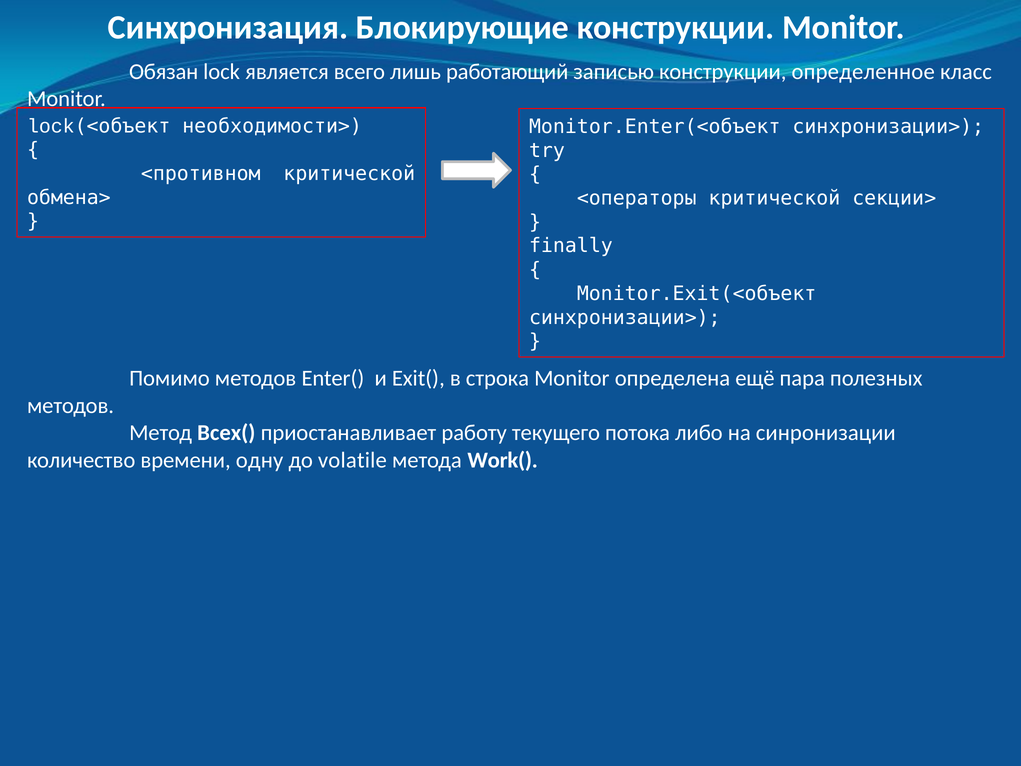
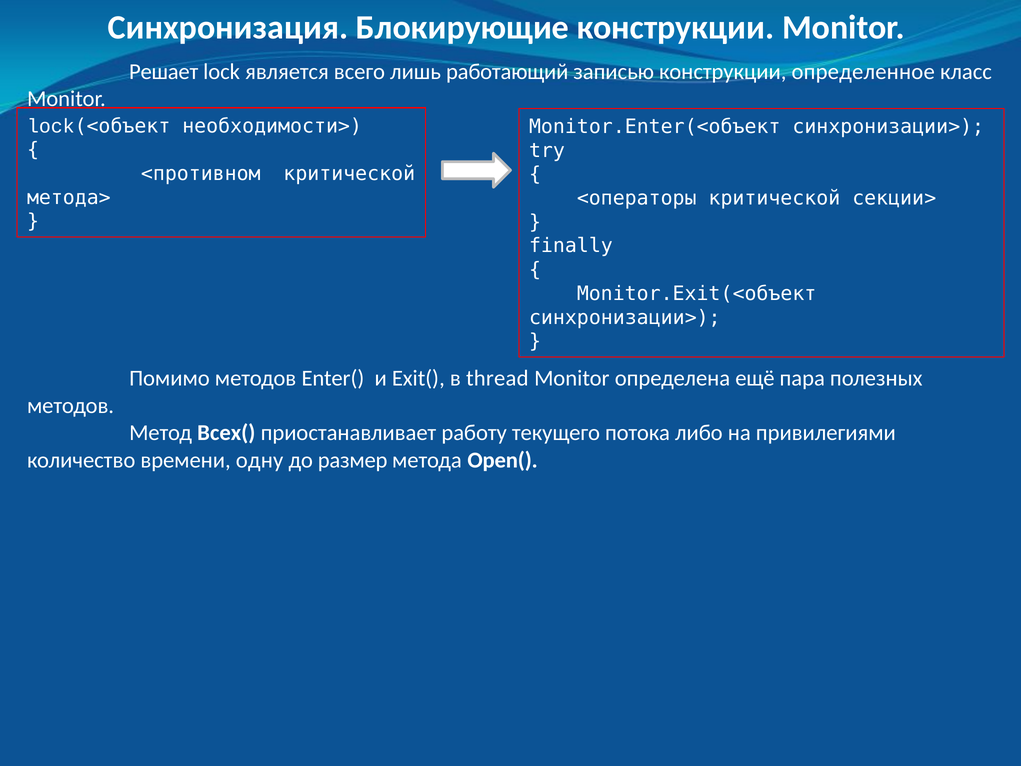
Обязан: Обязан -> Решает (164, 72)
обмена>: обмена> -> метода> (69, 198)
строка: строка -> thread (497, 378)
синронизации: синронизации -> привилегиями (826, 433)
volatile: volatile -> размер (353, 460)
Work(: Work( -> Open( (503, 460)
